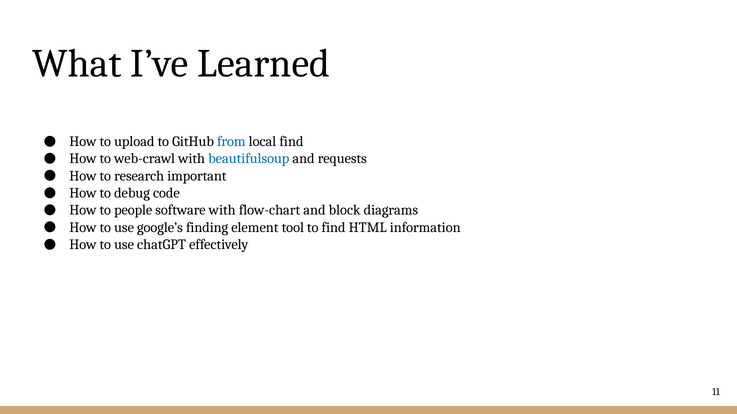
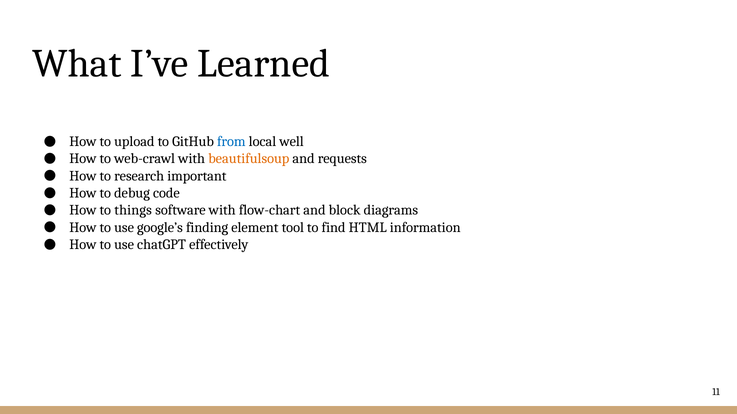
local find: find -> well (292, 142)
beautifulsoup colour: blue -> orange (249, 159)
people: people -> things (133, 211)
